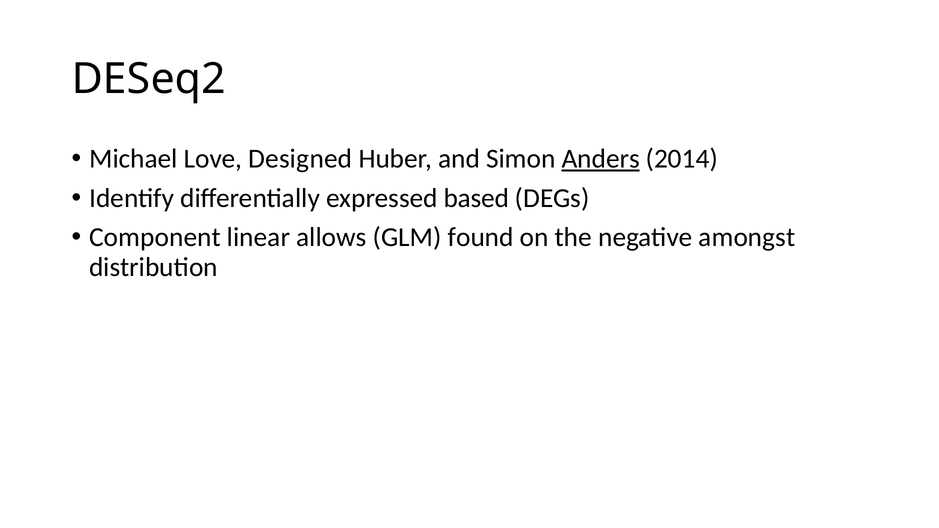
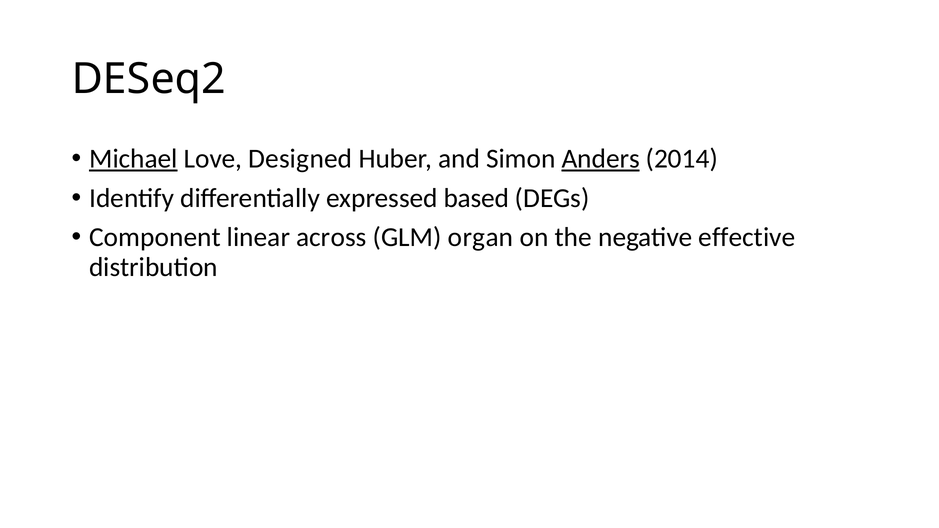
Michael underline: none -> present (133, 159)
allows: allows -> across (331, 238)
found: found -> organ (481, 238)
amongst: amongst -> effective (747, 238)
